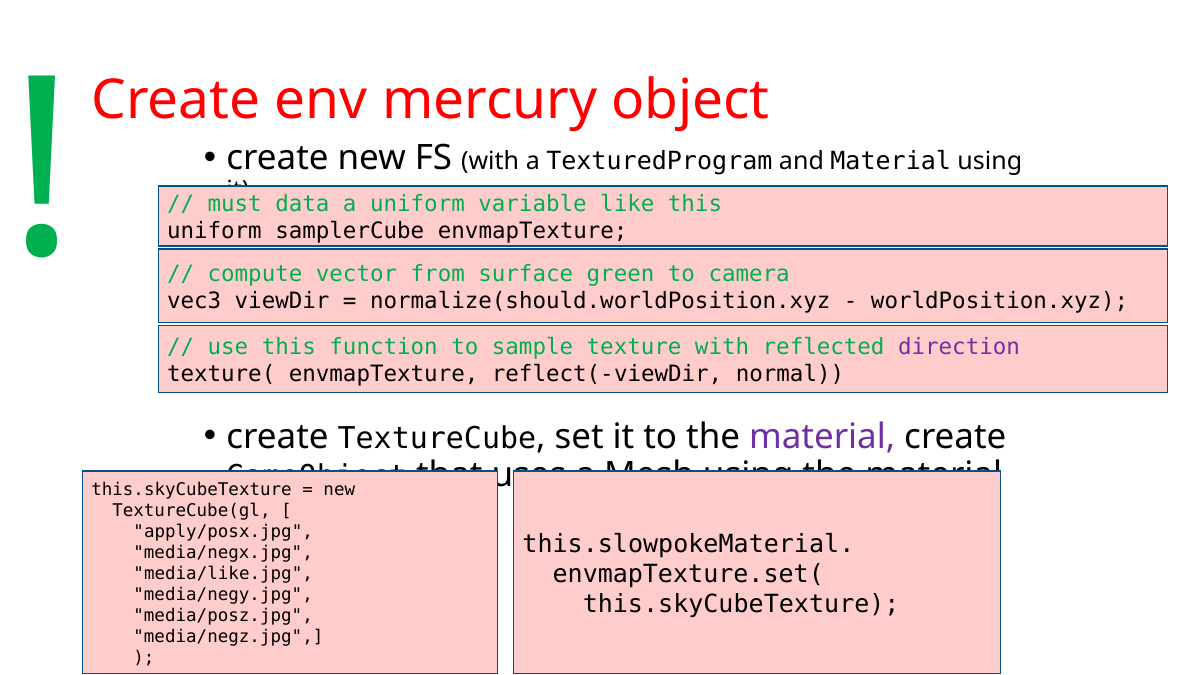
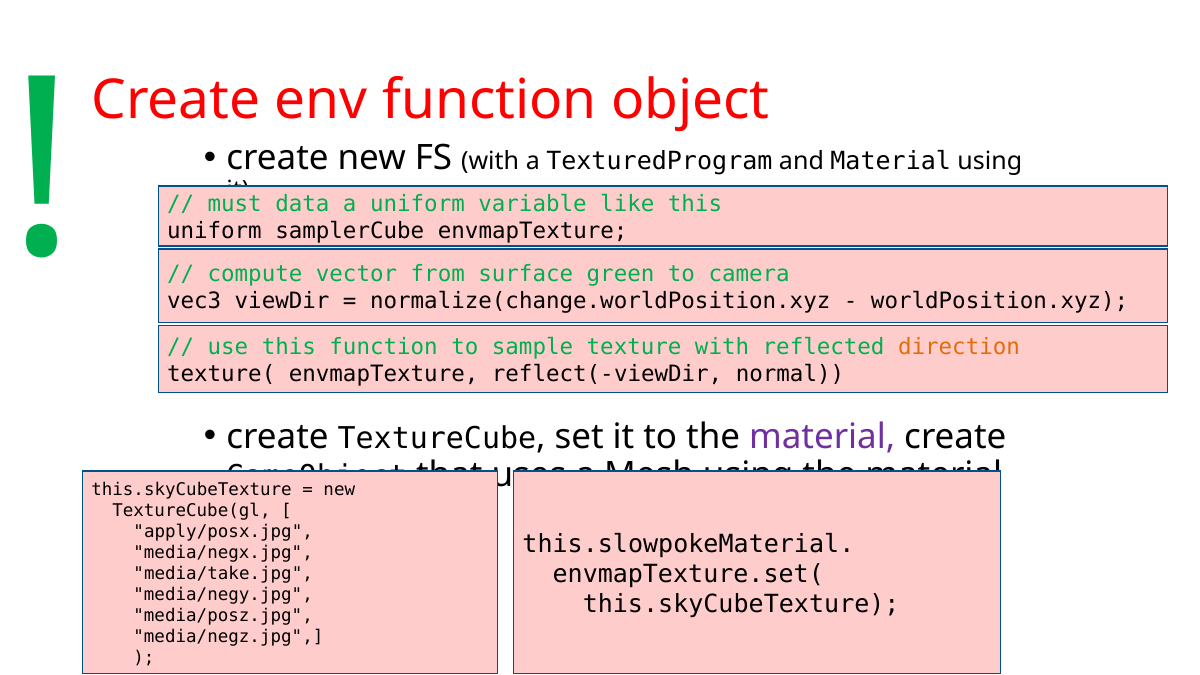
env mercury: mercury -> function (489, 101)
normalize(should.worldPosition.xyz: normalize(should.worldPosition.xyz -> normalize(change.worldPosition.xyz (600, 301)
direction colour: purple -> orange (959, 347)
media/like.jpg: media/like.jpg -> media/take.jpg (223, 573)
